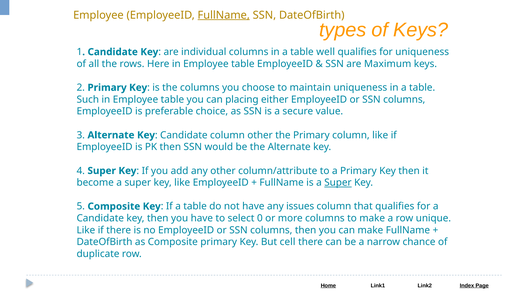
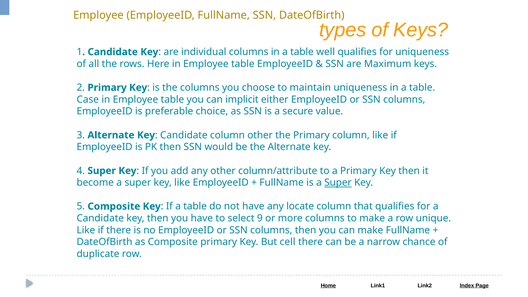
FullName underline: present -> none (224, 15)
Such: Such -> Case (88, 99)
placing: placing -> implicit (242, 99)
issues: issues -> locate (300, 206)
0: 0 -> 9 (260, 218)
